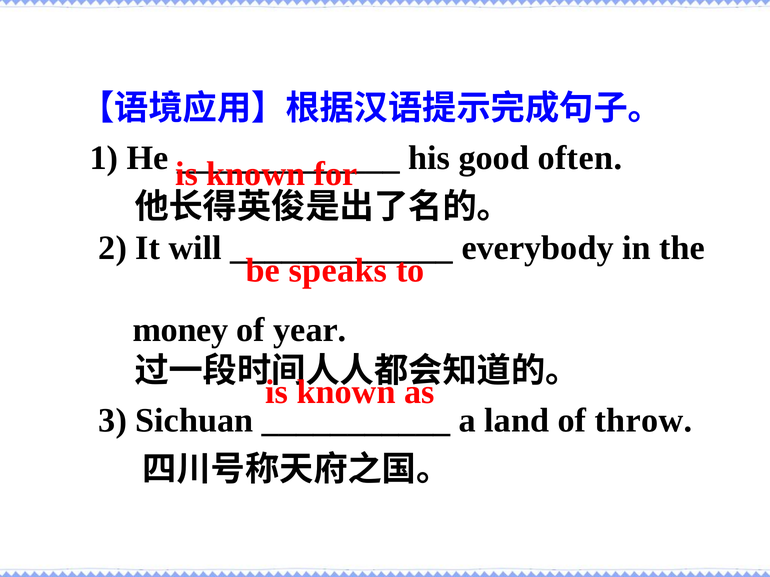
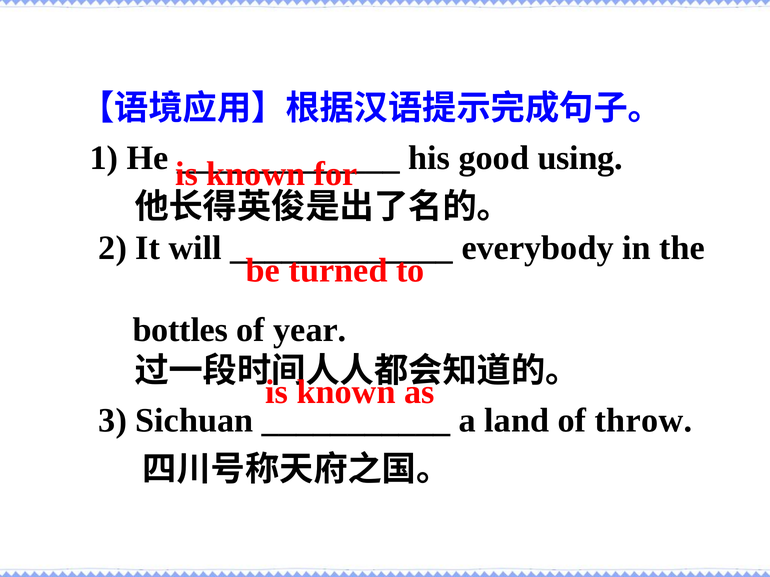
often: often -> using (580, 158)
speaks: speaks -> turned (338, 271)
money: money -> bottles (180, 330)
